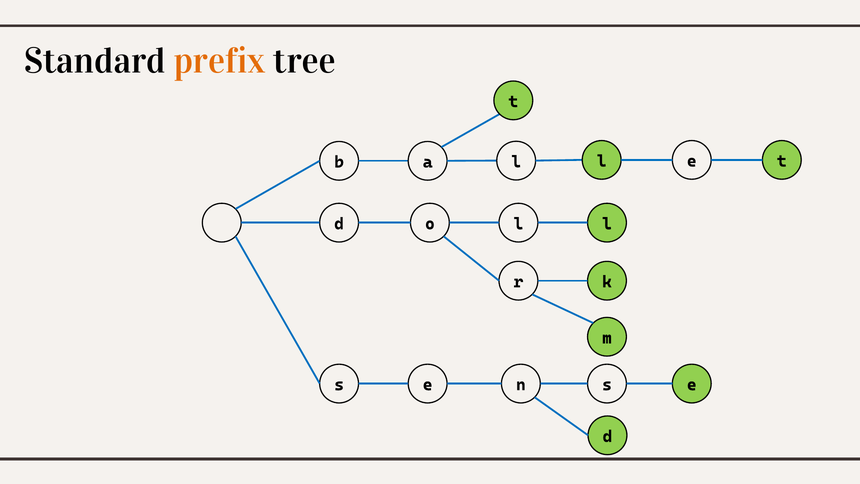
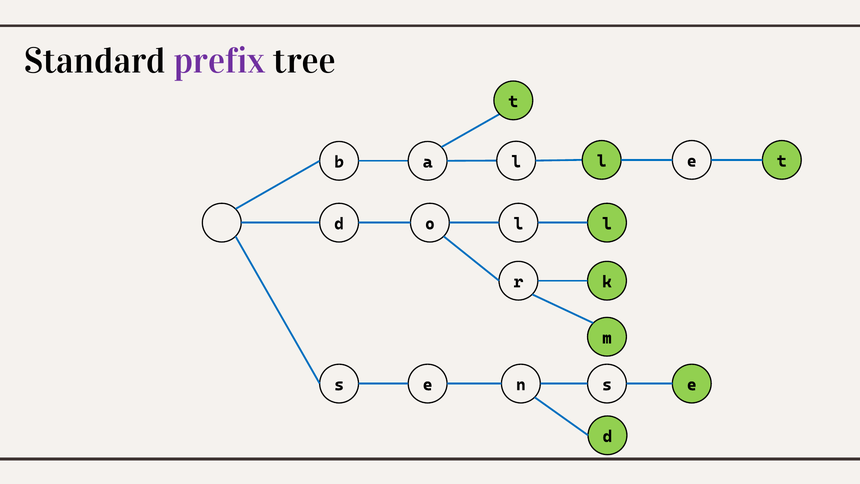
prefix colour: orange -> purple (219, 61)
